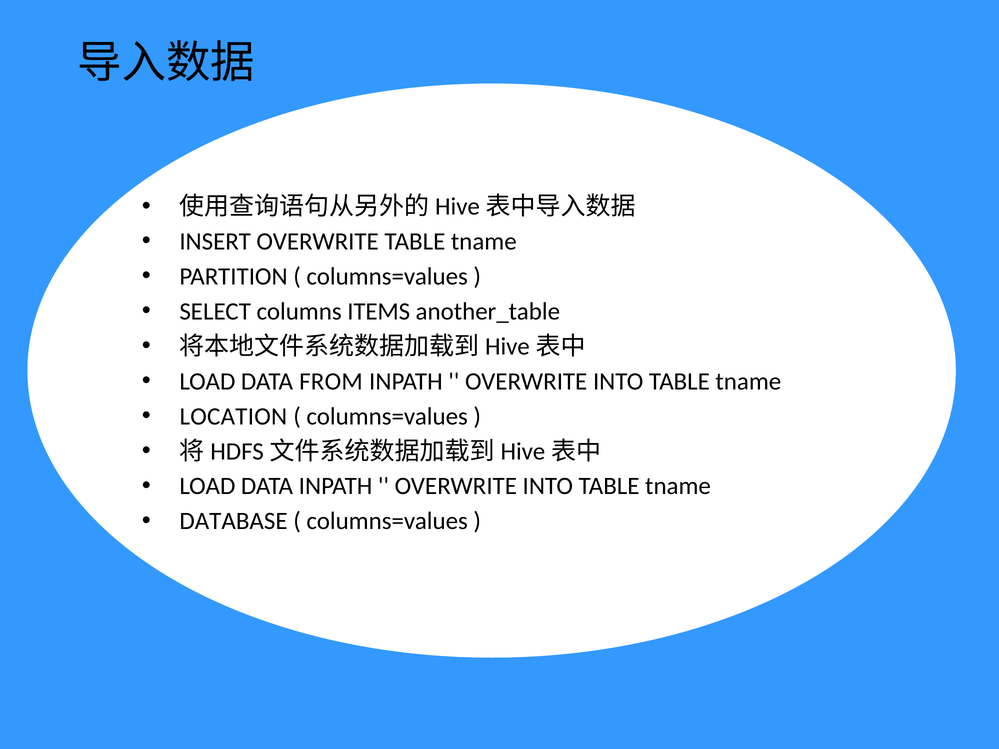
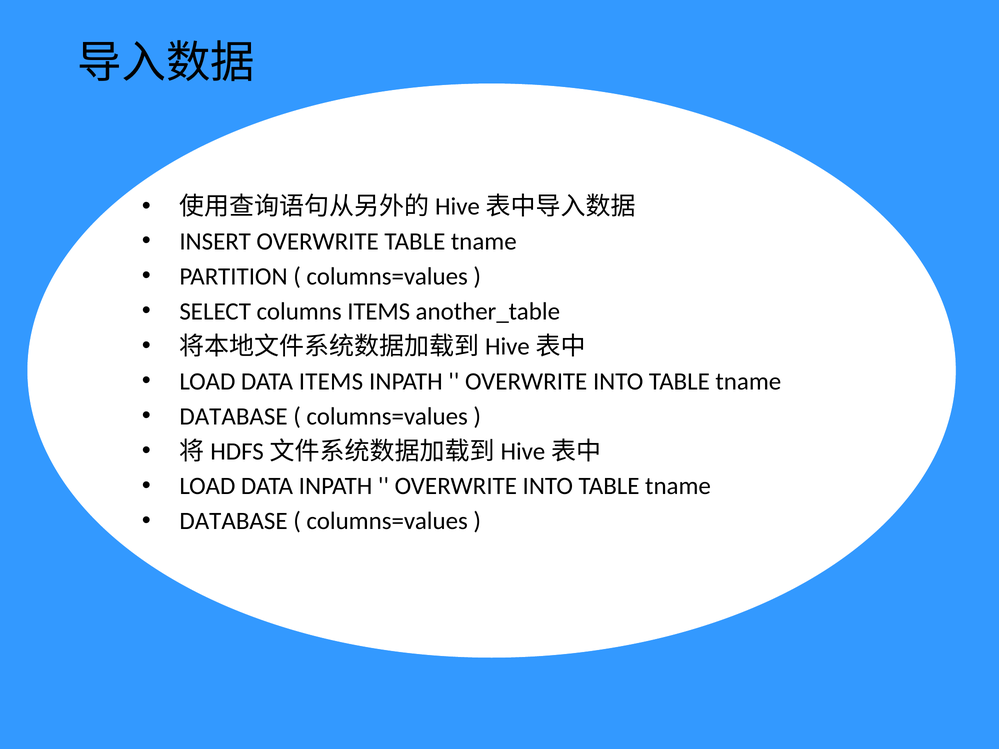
DATA FROM: FROM -> ITEMS (331, 382)
LOCATION: LOCATION -> DATABASE (234, 416)
